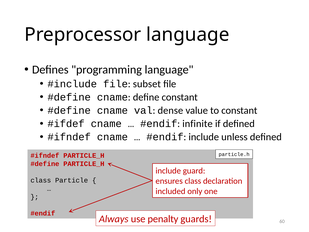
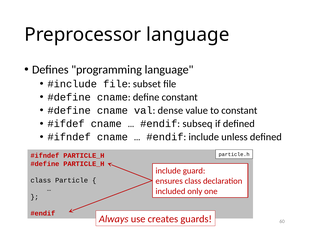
infinite: infinite -> subseq (198, 124)
penalty: penalty -> creates (163, 219)
